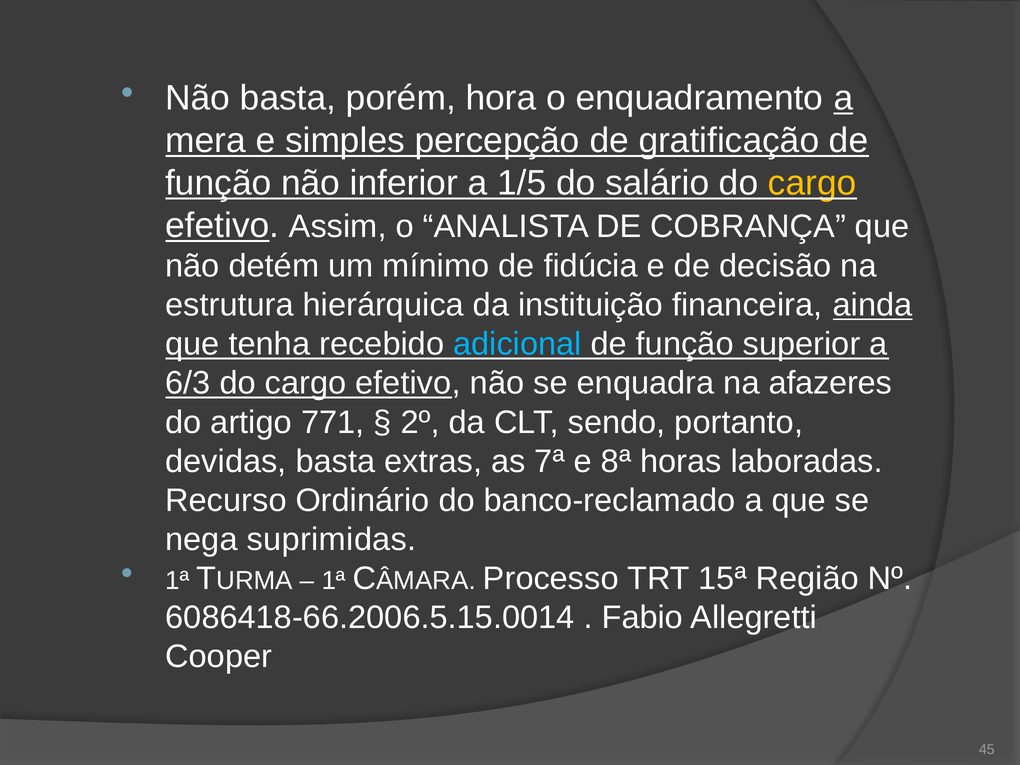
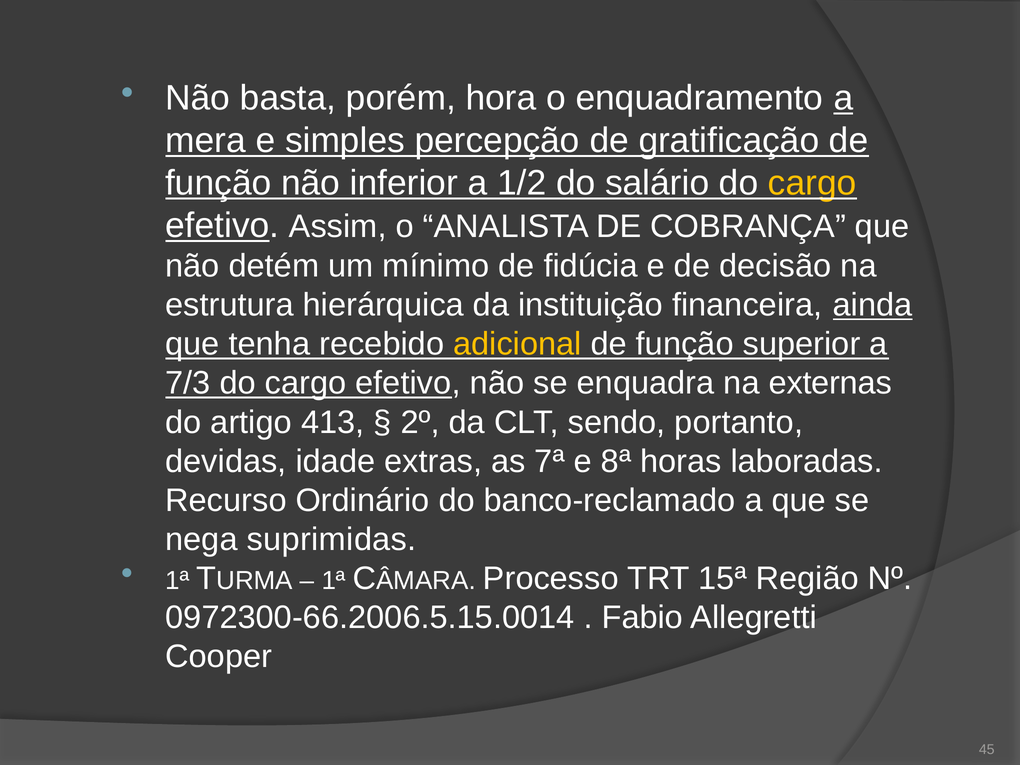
1/5: 1/5 -> 1/2 (522, 183)
adicional colour: light blue -> yellow (517, 344)
6/3: 6/3 -> 7/3 (188, 383)
afazeres: afazeres -> externas (830, 383)
771: 771 -> 413 (333, 422)
devidas basta: basta -> idade (335, 461)
6086418-66.2006.5.15.0014: 6086418-66.2006.5.15.0014 -> 0972300-66.2006.5.15.0014 (370, 618)
